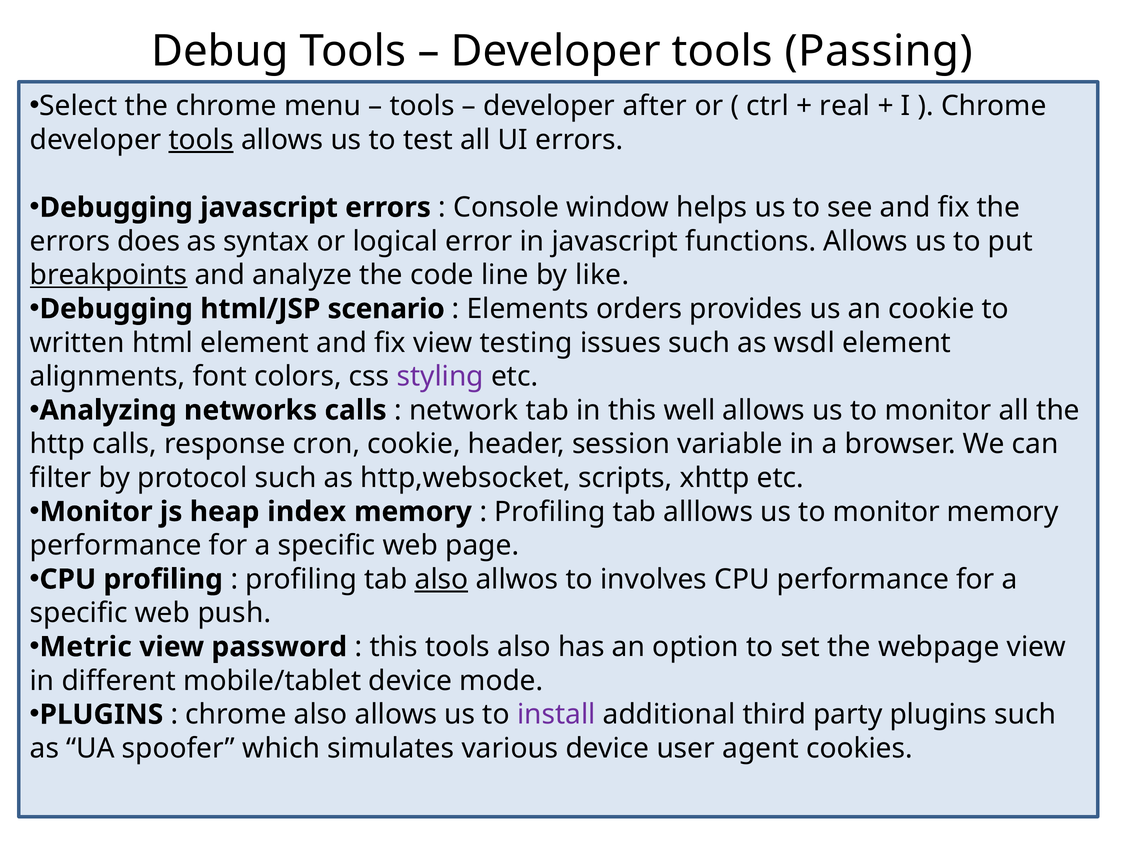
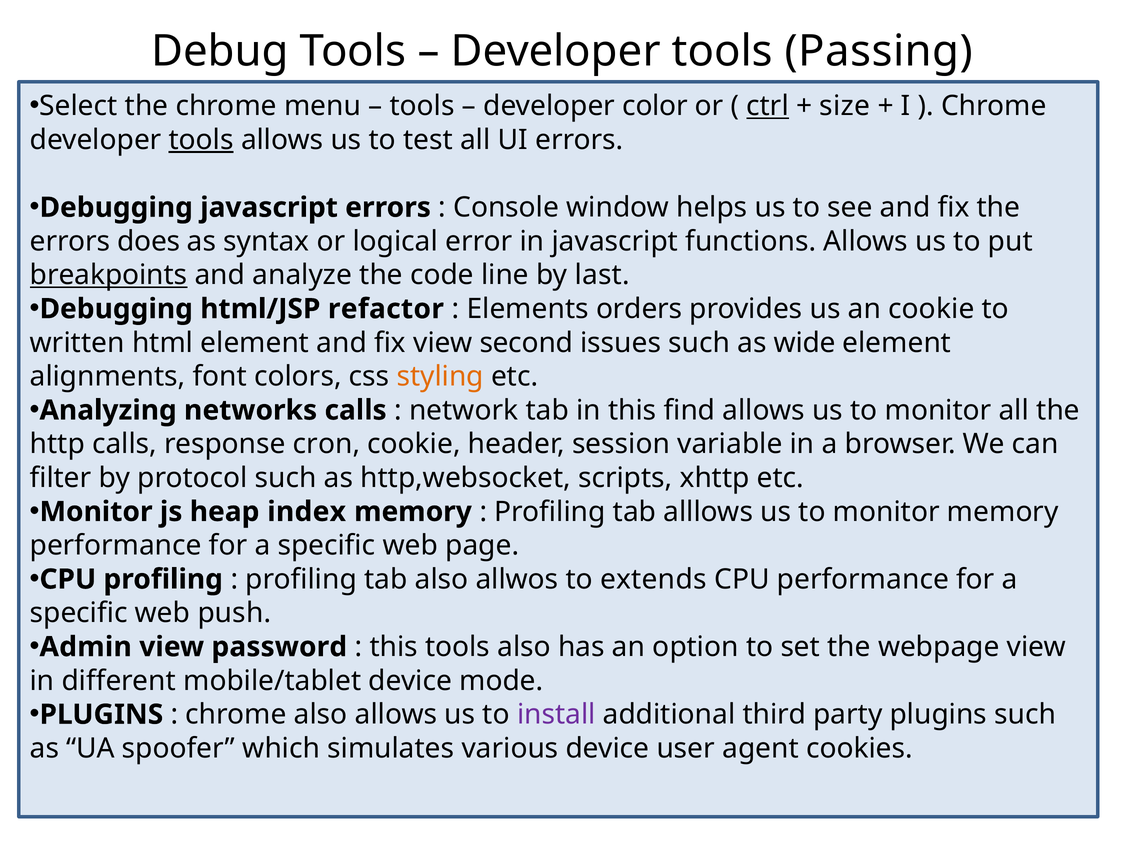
after: after -> color (655, 106)
ctrl underline: none -> present (768, 106)
real: real -> size (845, 106)
like: like -> last (602, 275)
scenario: scenario -> refactor (386, 309)
testing: testing -> second (526, 343)
wsdl: wsdl -> wide (805, 343)
styling colour: purple -> orange (440, 376)
well: well -> find (689, 410)
also underline: present -> none (441, 579)
involves: involves -> extends (653, 579)
Metric: Metric -> Admin (86, 647)
